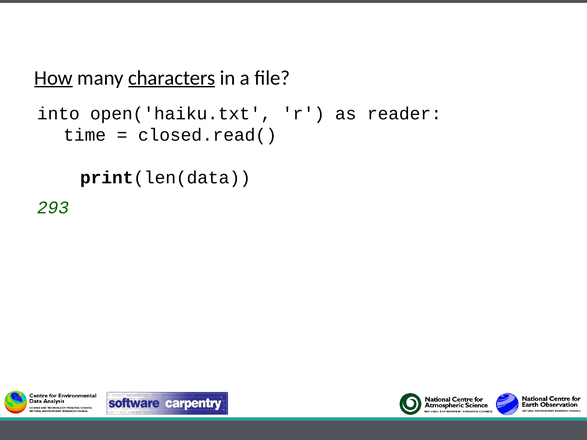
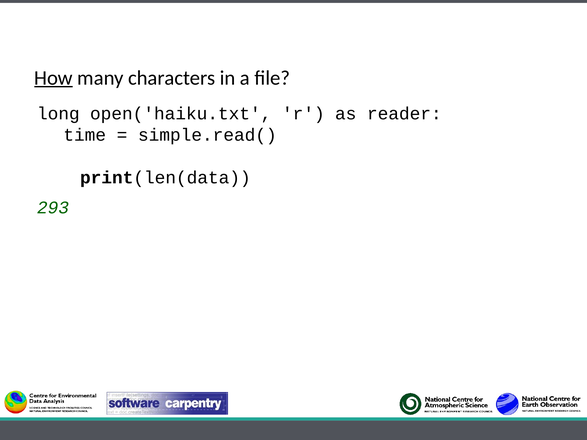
characters underline: present -> none (172, 78)
into: into -> long (58, 114)
closed.read(: closed.read( -> simple.read( (207, 135)
